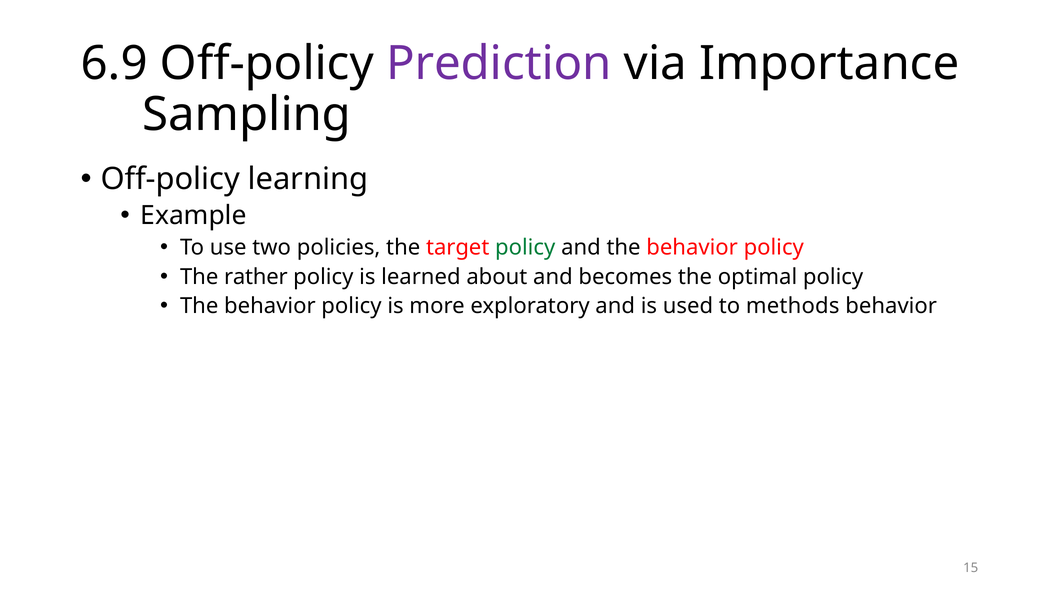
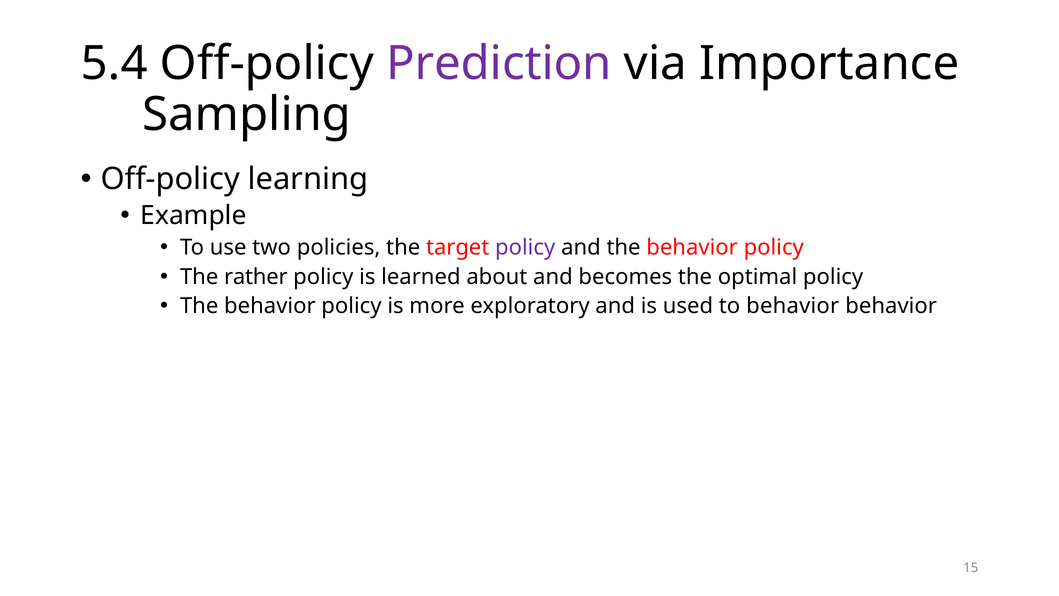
6.9: 6.9 -> 5.4 (114, 63)
policy colour: green -> purple (525, 247)
to methods: methods -> behavior (793, 306)
